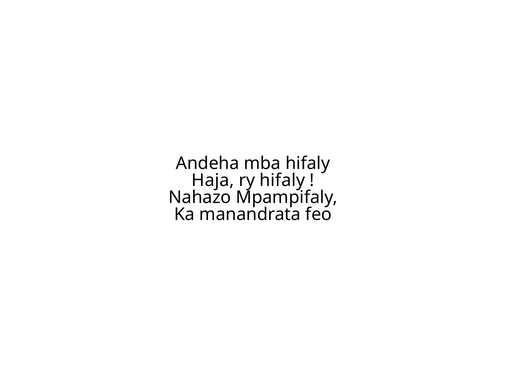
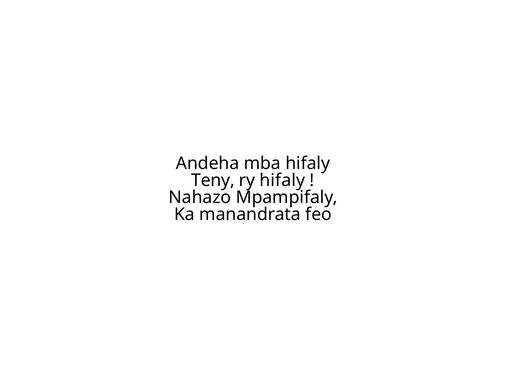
Haja: Haja -> Teny (213, 181)
